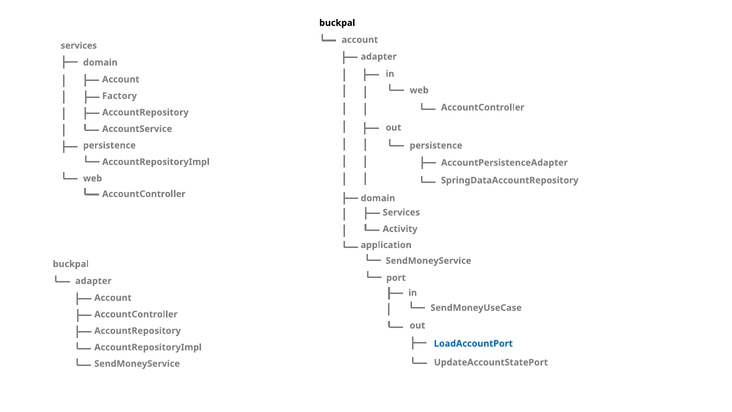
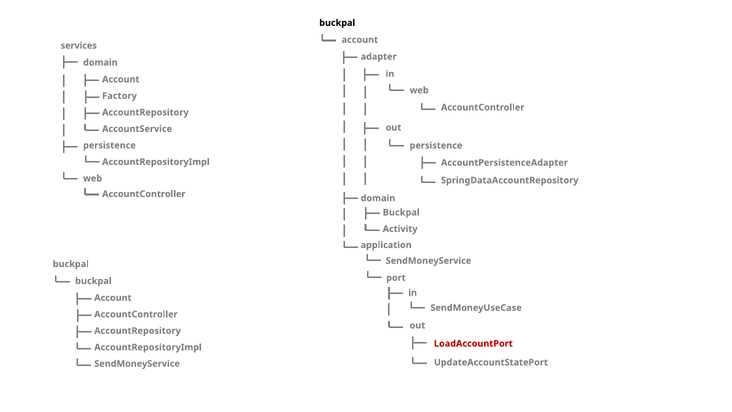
Services: Services -> Buckpal (401, 212)
adapter: adapter -> buckpal (93, 281)
LoadAccountPort colour: blue -> red (473, 343)
